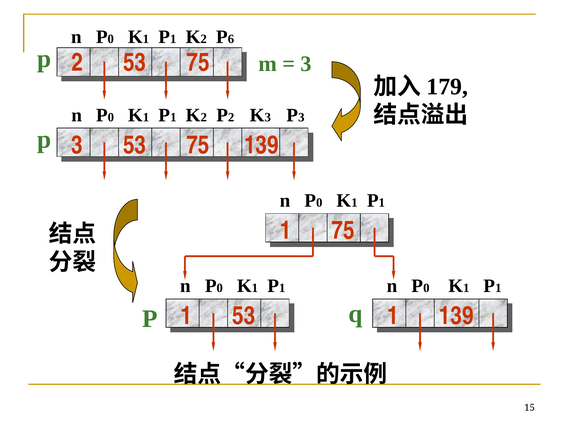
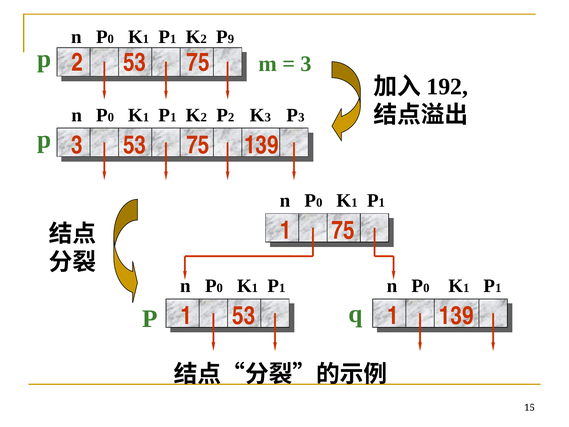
6: 6 -> 9 (231, 39)
179: 179 -> 192 (447, 87)
